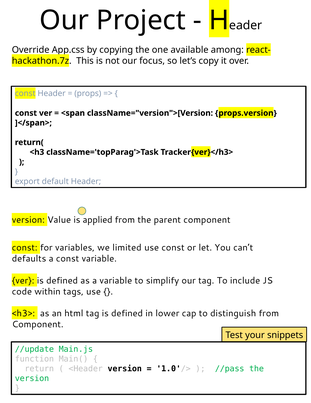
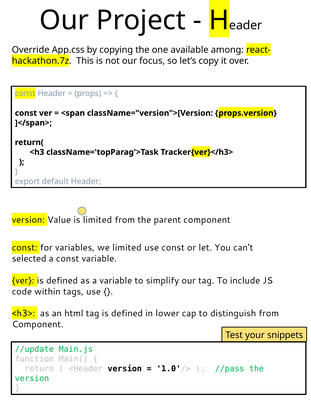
is applied: applied -> limited (97, 220)
defaults: defaults -> selected (29, 258)
